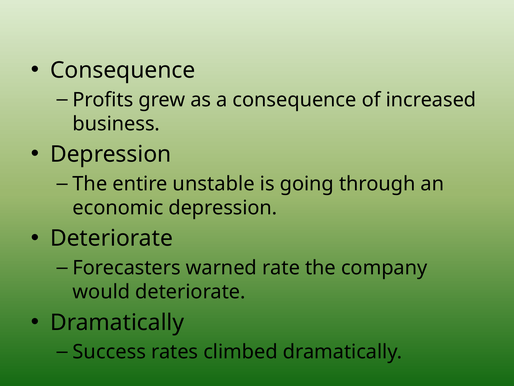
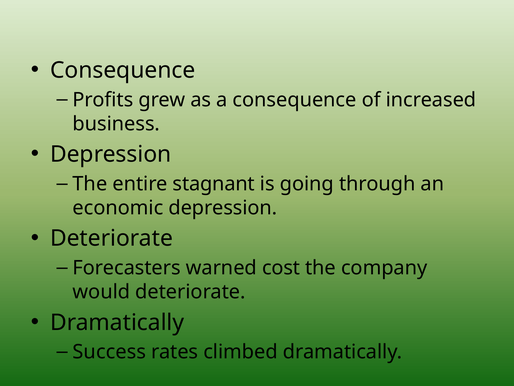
unstable: unstable -> stagnant (214, 184)
rate: rate -> cost (281, 268)
